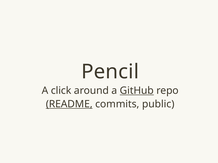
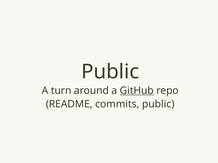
Pencil: Pencil -> Public (110, 72)
click: click -> turn (61, 91)
README underline: present -> none (69, 104)
